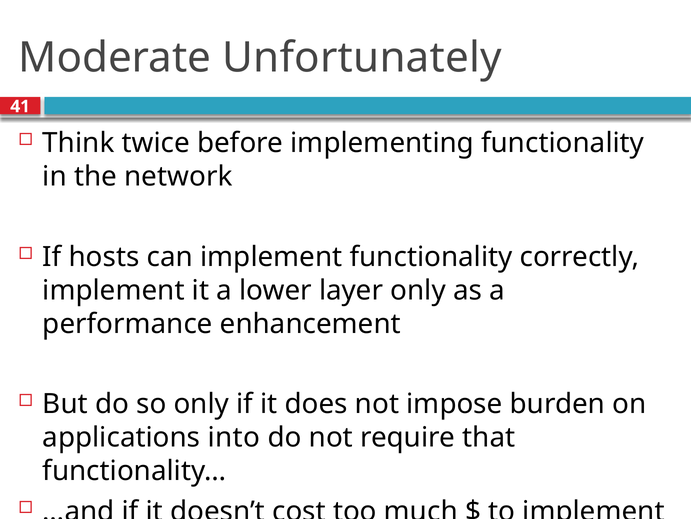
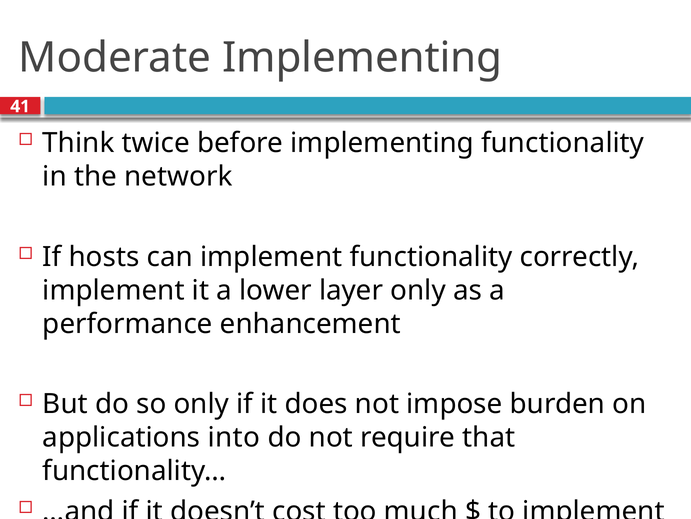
Moderate Unfortunately: Unfortunately -> Implementing (362, 58)
